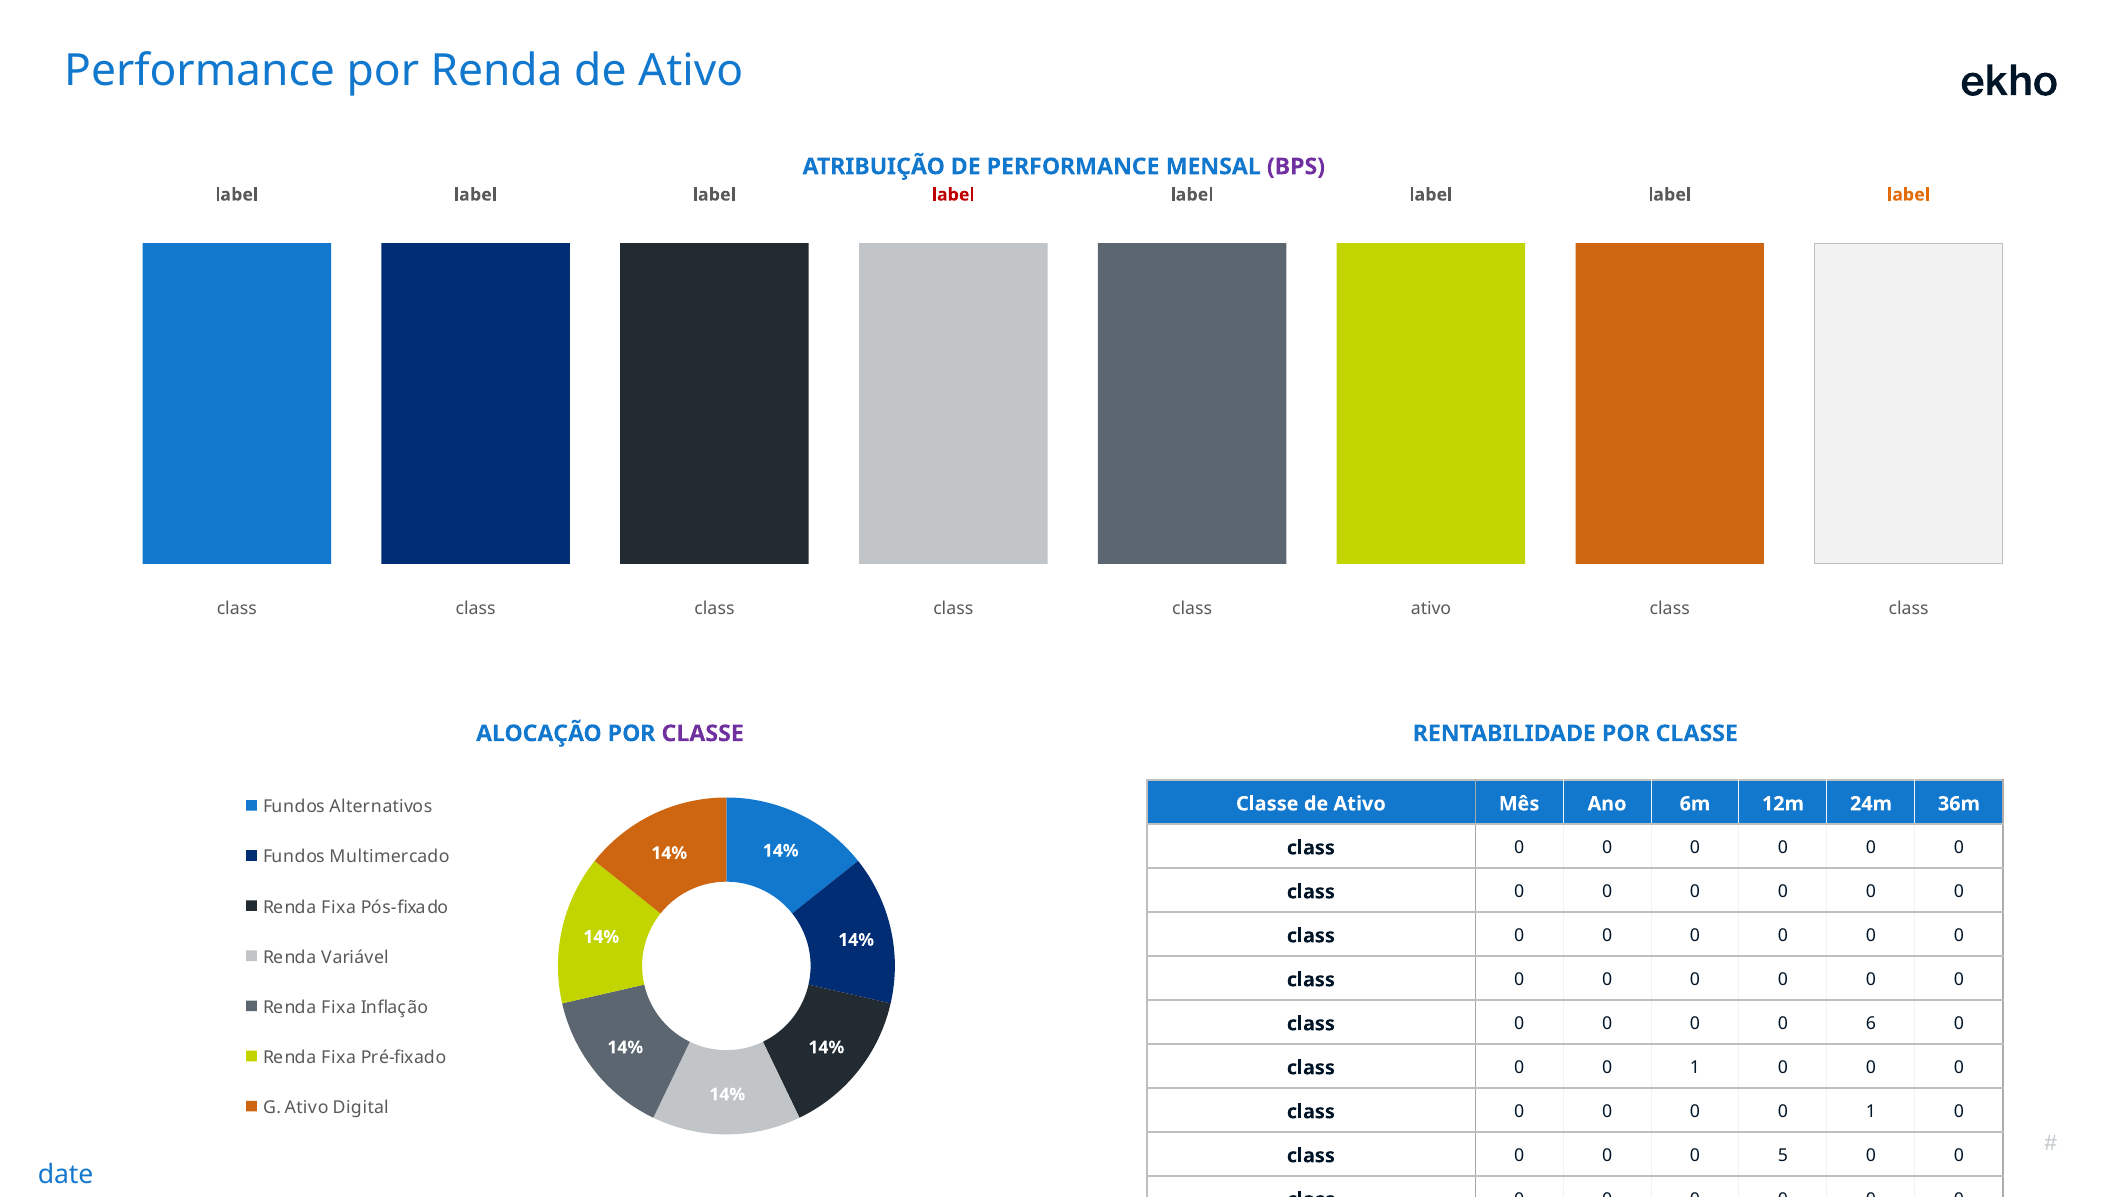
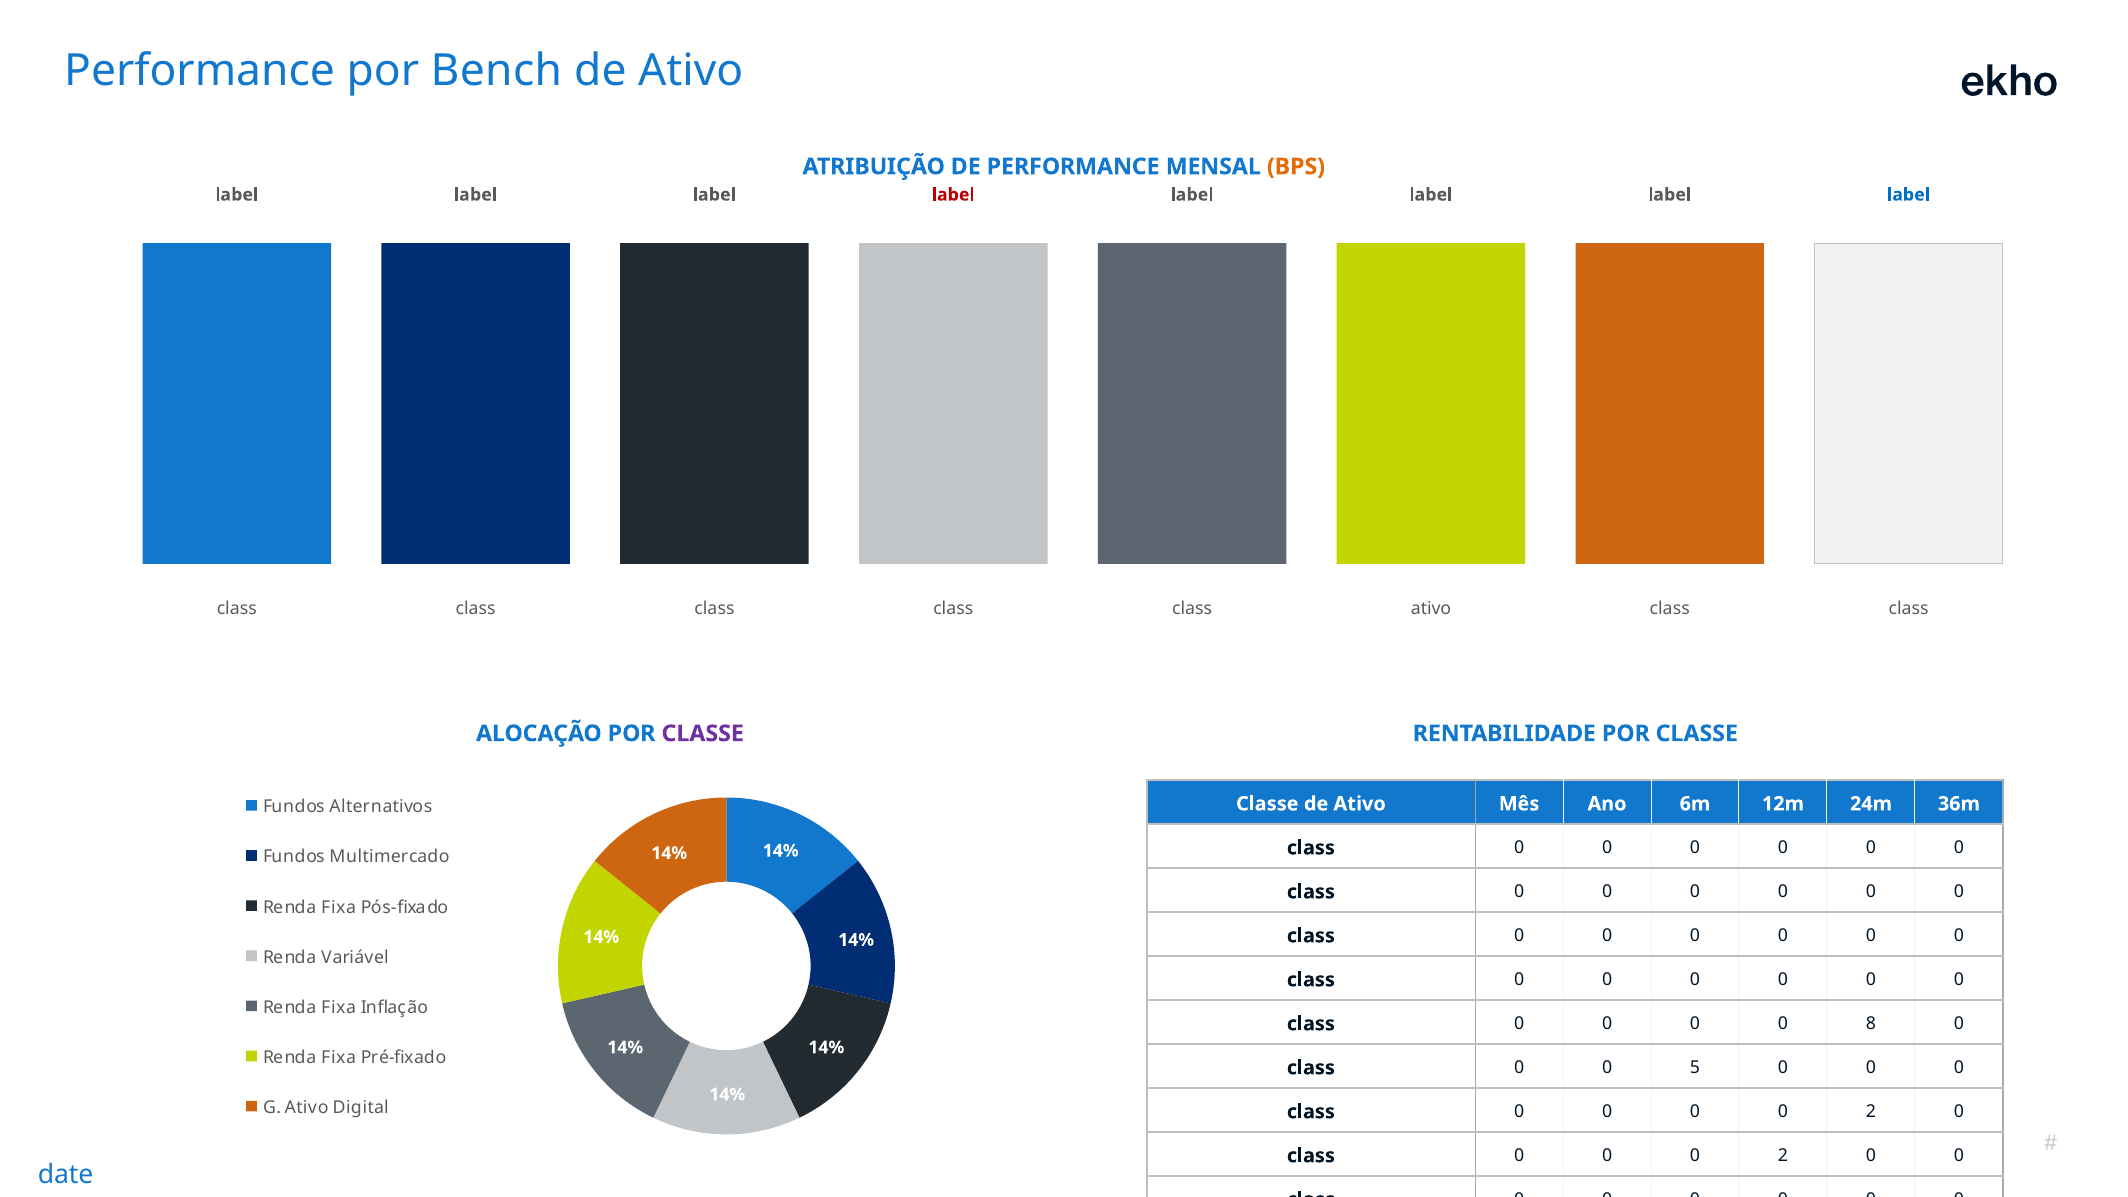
por Renda: Renda -> Bench (496, 70)
BPS colour: purple -> orange (1296, 167)
label colour: orange -> blue (1909, 195)
6: 6 -> 8 (1871, 1024)
class 0 0 1: 1 -> 5 (1695, 1068)
1: 1 -> 2 (1871, 1112)
5: 5 -> 2 (1783, 1156)
